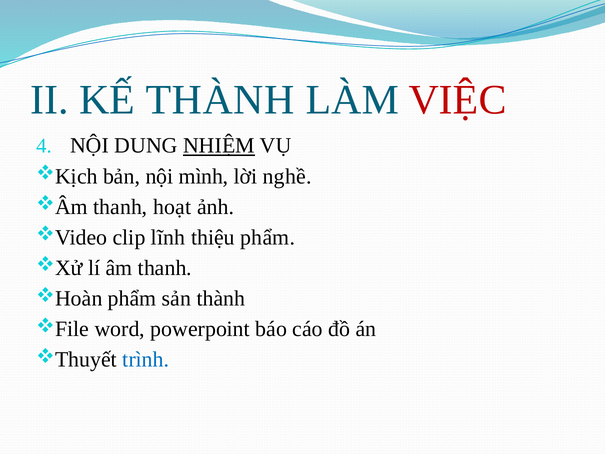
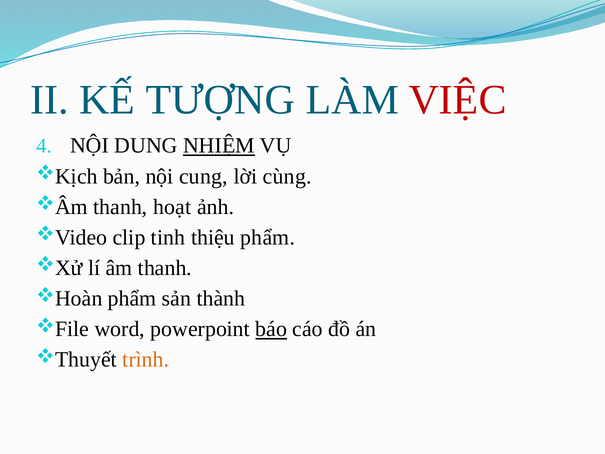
KẾ THÀNH: THÀNH -> TƯỢNG (220, 100)
mình: mình -> cung (203, 176)
nghề: nghề -> cùng (287, 176)
lĩnh: lĩnh -> tinh (168, 237)
báo underline: none -> present (271, 329)
trình colour: blue -> orange (146, 360)
